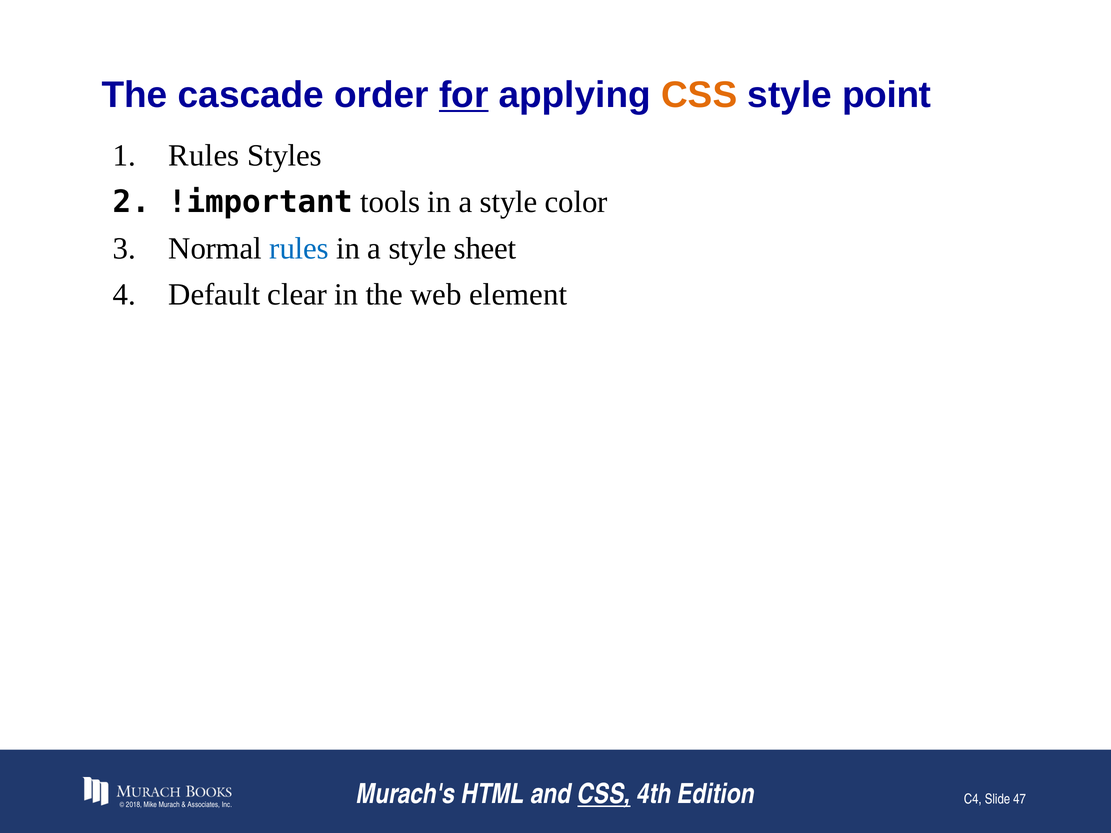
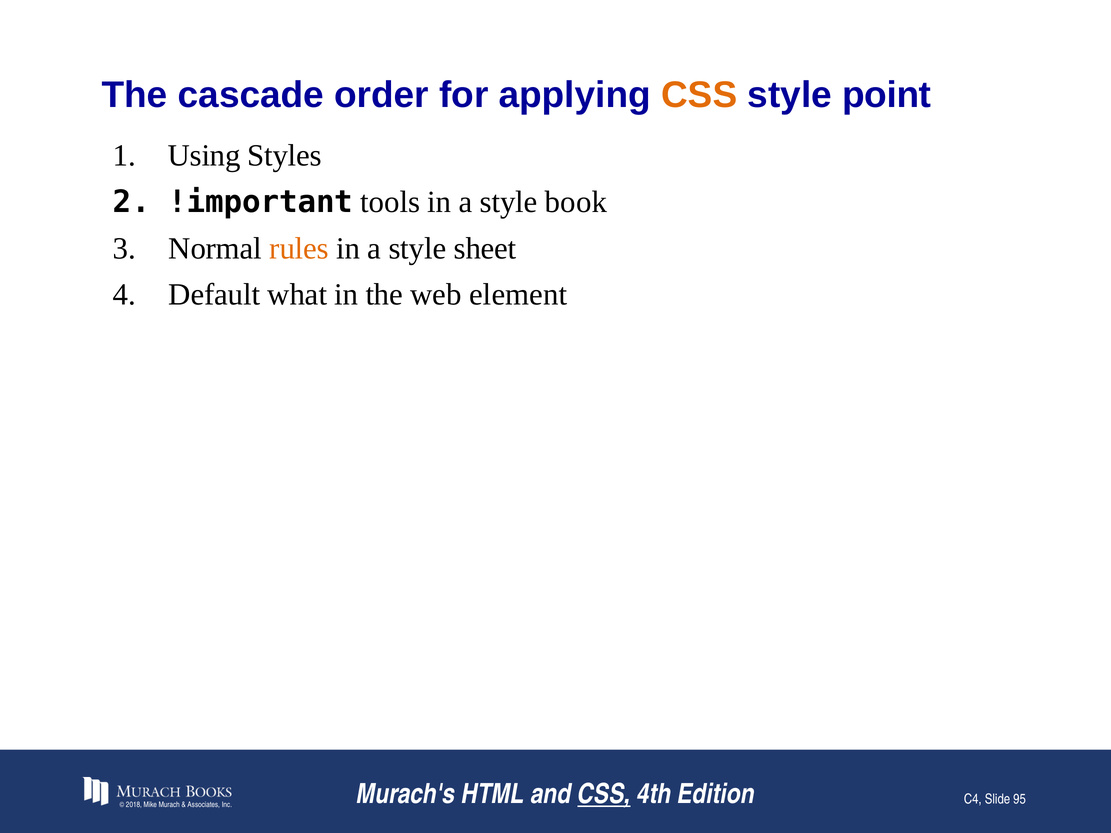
for underline: present -> none (464, 95)
Rules: Rules -> Using (204, 156)
color: color -> book (576, 202)
rules colour: blue -> orange (299, 248)
clear: clear -> what (297, 295)
47: 47 -> 95 (1020, 799)
